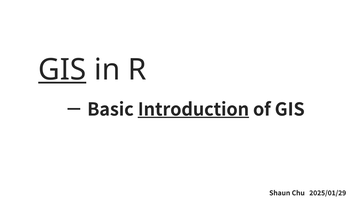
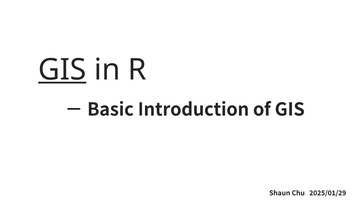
Introduction underline: present -> none (193, 109)
